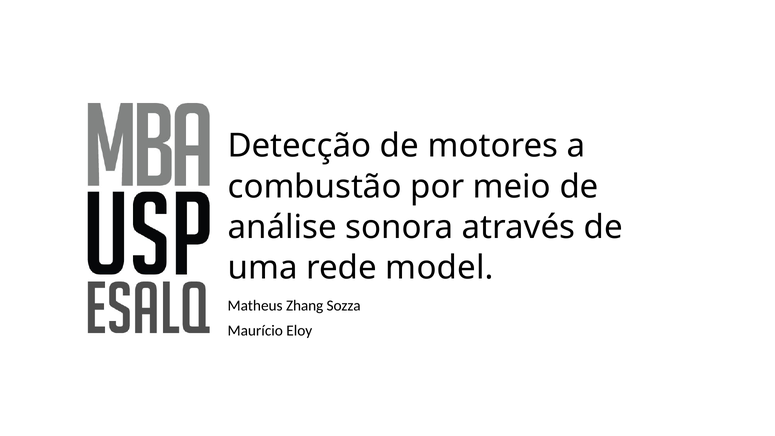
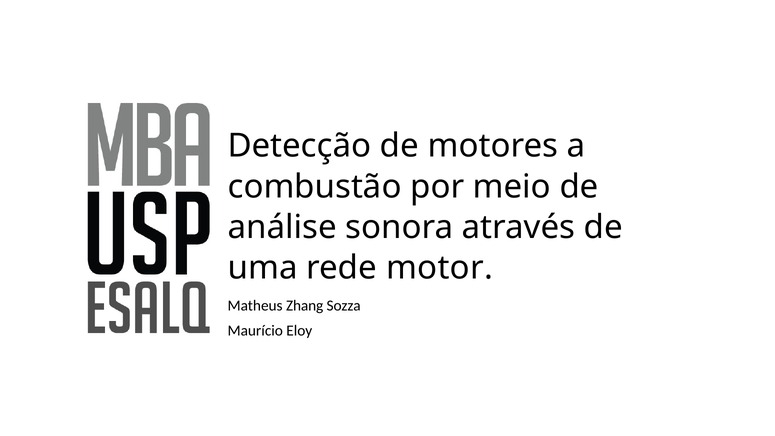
model: model -> motor (440, 268)
